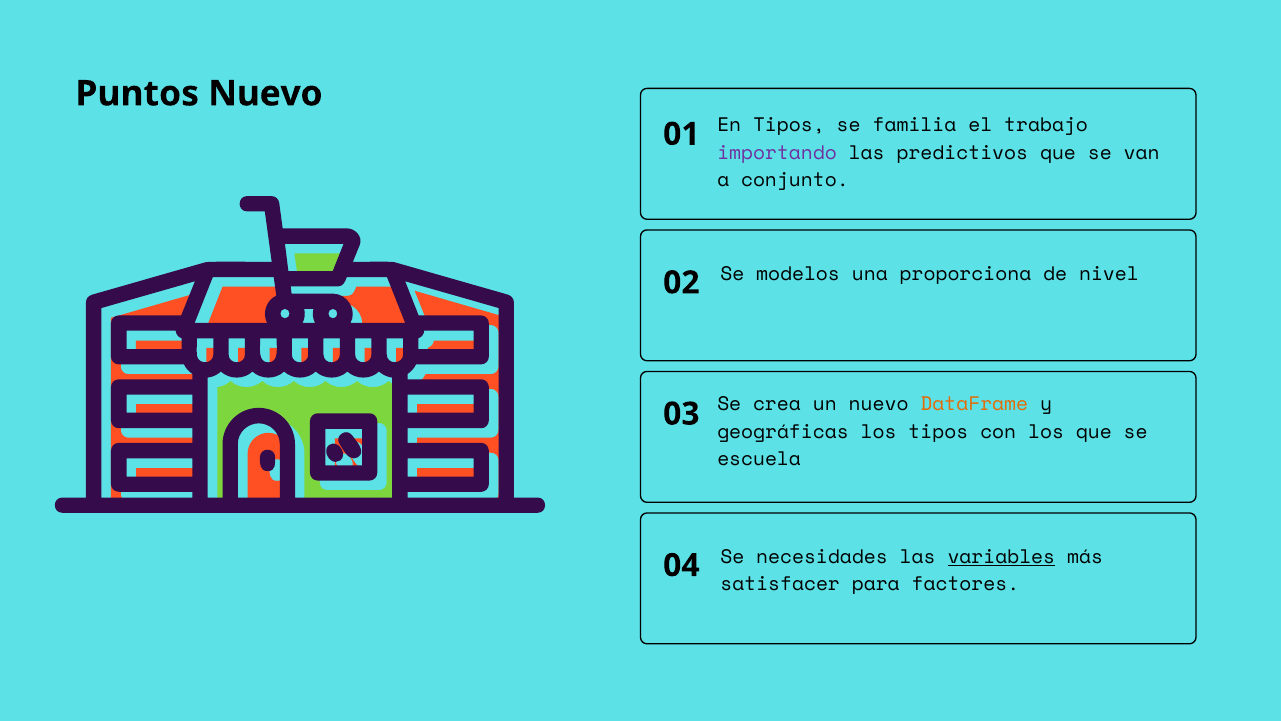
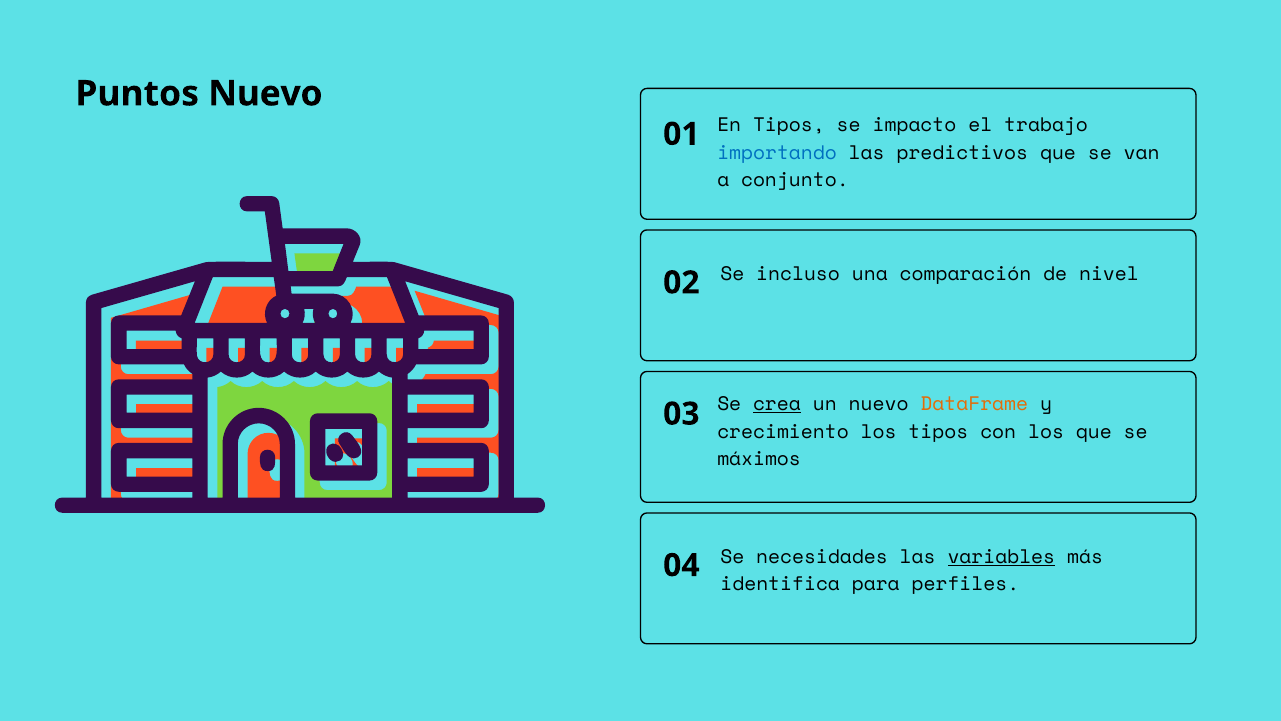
familia: familia -> impacto (914, 125)
importando colour: purple -> blue (777, 153)
modelos: modelos -> incluso (798, 274)
proporciona: proporciona -> comparación (965, 274)
crea underline: none -> present (777, 404)
geográficas: geográficas -> crecimiento (783, 432)
escuela: escuela -> máximos (759, 459)
satisfacer: satisfacer -> identifica (780, 584)
factores: factores -> perfiles (965, 584)
